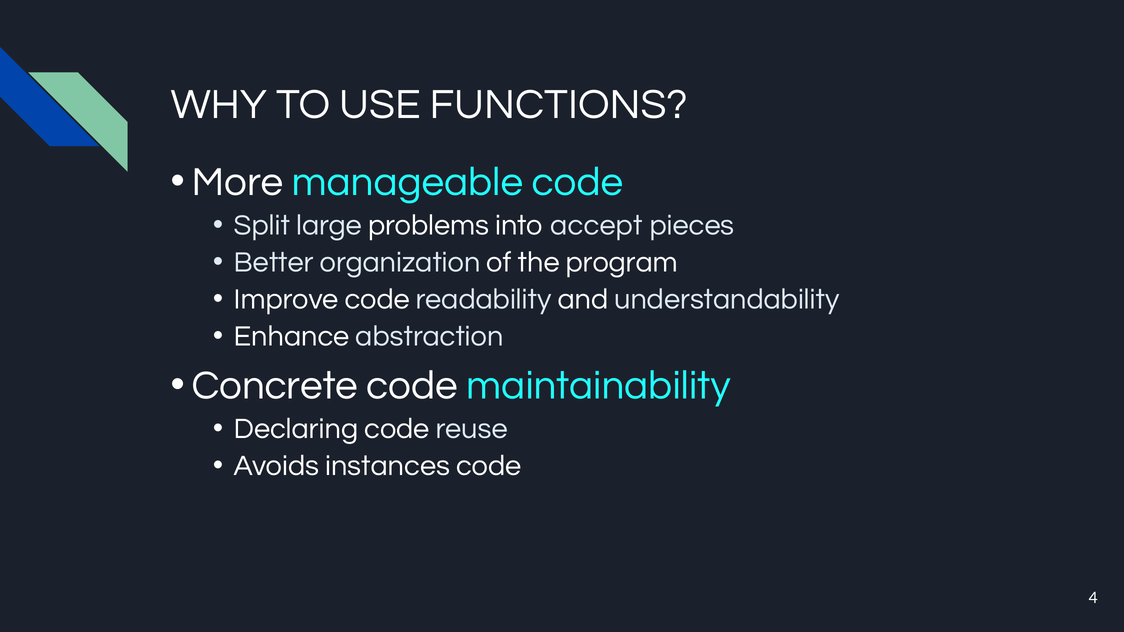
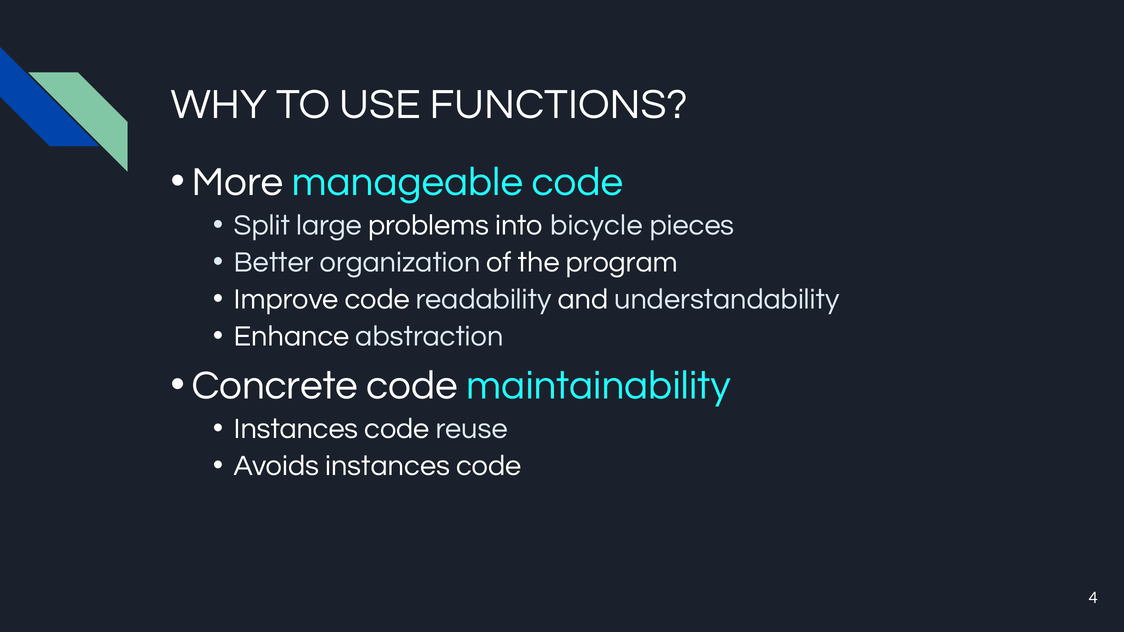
accept: accept -> bicycle (596, 225)
Declaring: Declaring -> Instances (296, 429)
